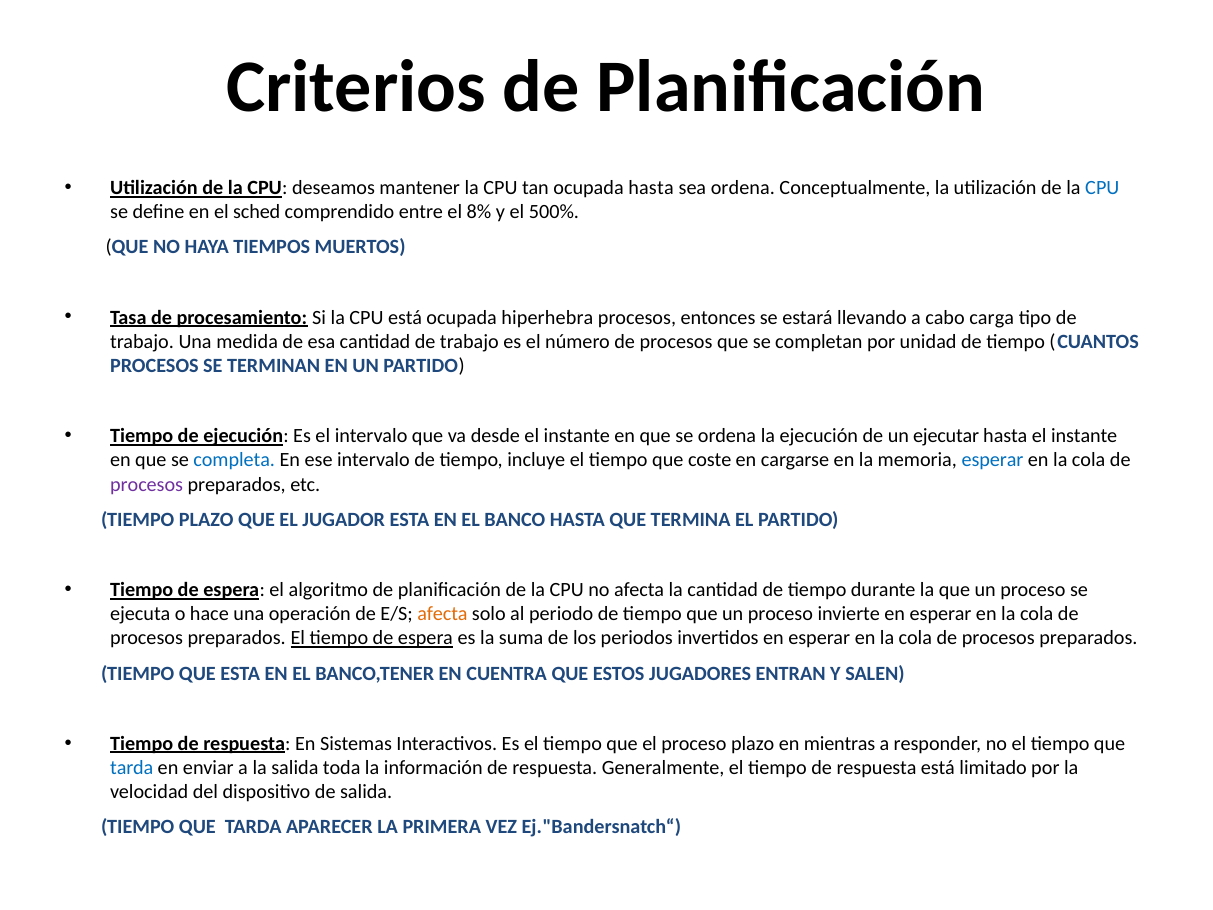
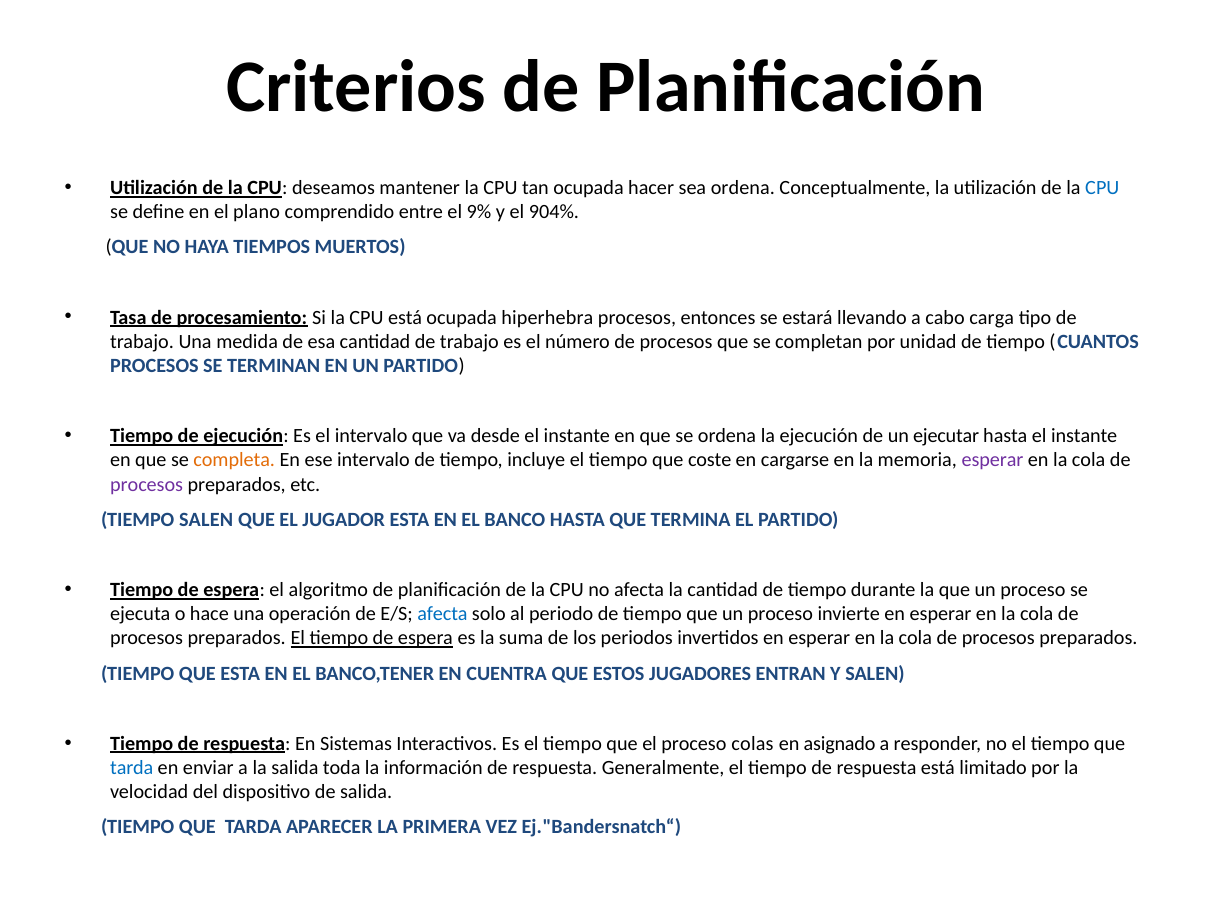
ocupada hasta: hasta -> hacer (651, 188)
sched: sched -> plano (257, 212)
8%: 8% -> 9% (479, 212)
500%: 500% -> 904% (554, 212)
completa colour: blue -> orange (234, 460)
esperar colour: blue -> purple (993, 460)
TIEMPO PLAZO: PLAZO -> SALEN (206, 520)
afecta colour: orange -> blue (442, 614)
proceso plazo: plazo -> colas (753, 743)
mientras: mientras -> asignado (840, 743)
